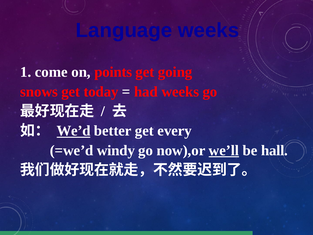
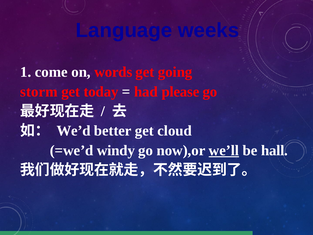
points: points -> words (113, 72)
snows: snows -> storm (39, 92)
had weeks: weeks -> please (180, 92)
We’d underline: present -> none (74, 131)
every: every -> cloud (175, 131)
